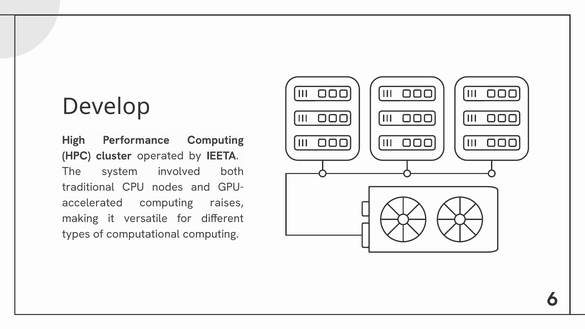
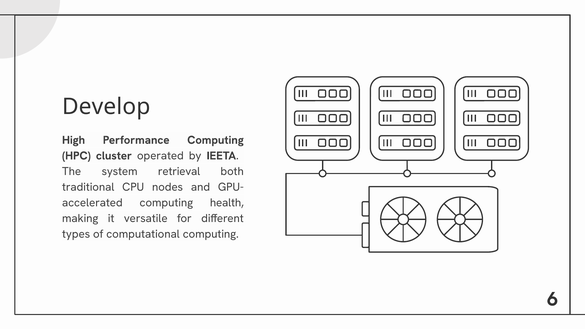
involved: involved -> retrieval (179, 171)
raises: raises -> health (227, 203)
